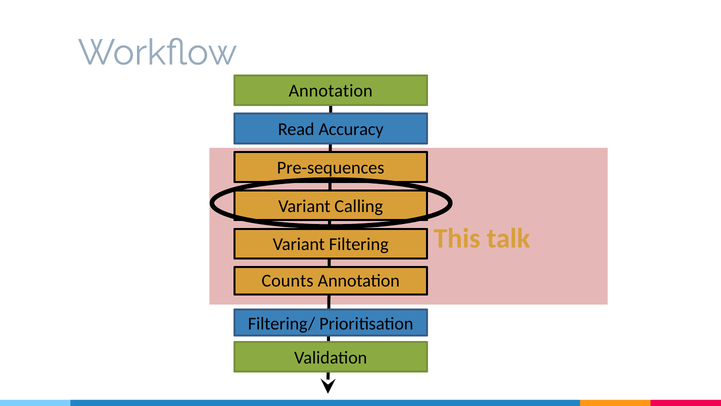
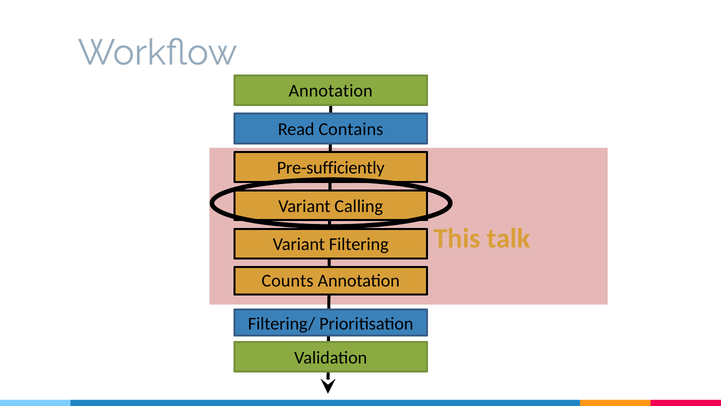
Accuracy: Accuracy -> Contains (351, 129)
Pre-sequences: Pre-sequences -> Pre-sufficiently (331, 168)
